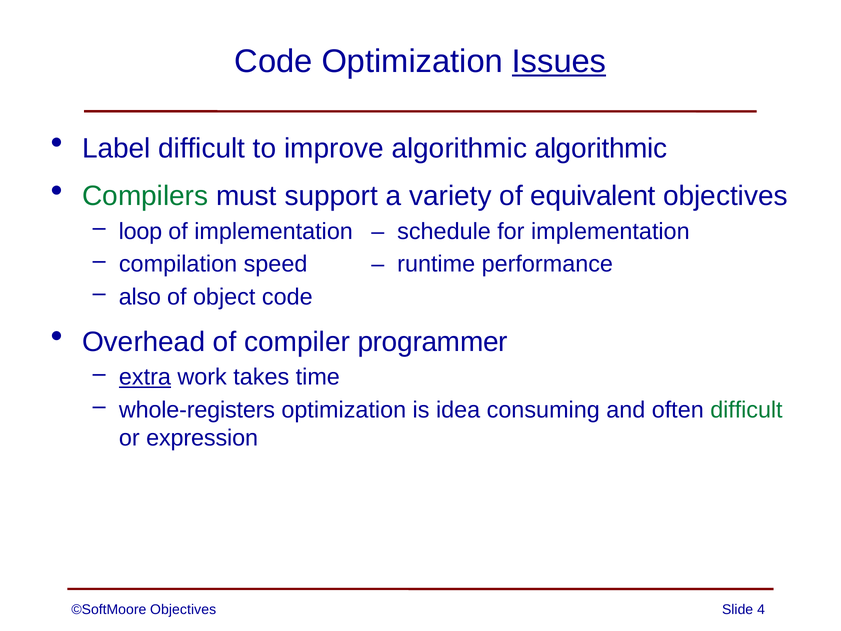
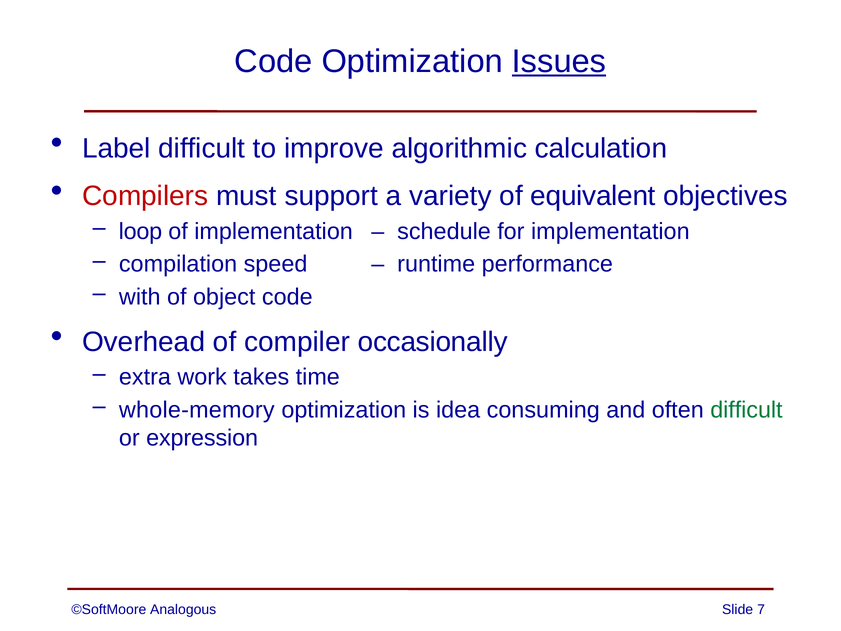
algorithmic algorithmic: algorithmic -> calculation (601, 148)
Compilers colour: green -> red (145, 196)
also: also -> with (140, 297)
programmer: programmer -> occasionally (433, 342)
extra underline: present -> none (145, 377)
whole-registers: whole-registers -> whole-memory (197, 410)
©SoftMoore Objectives: Objectives -> Analogous (183, 609)
4: 4 -> 7 (761, 609)
